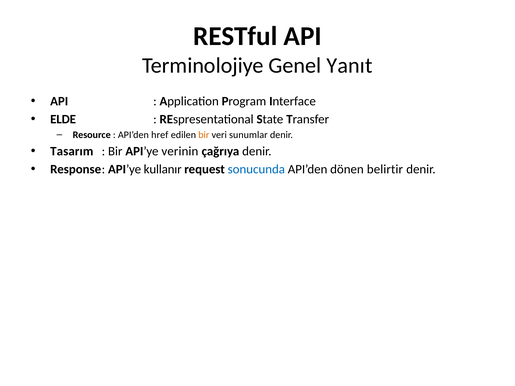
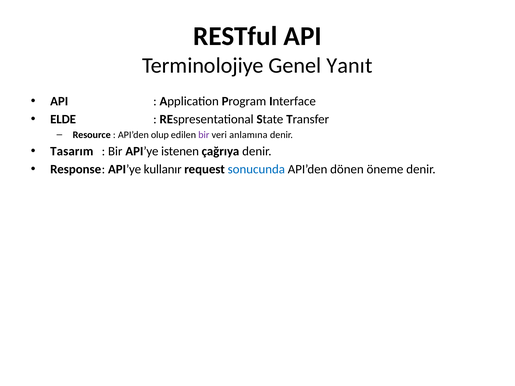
href: href -> olup (160, 135)
bir colour: orange -> purple (204, 135)
sunumlar: sunumlar -> anlamına (248, 135)
verinin: verinin -> istenen (180, 151)
belirtir: belirtir -> öneme (385, 169)
